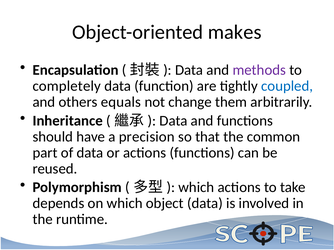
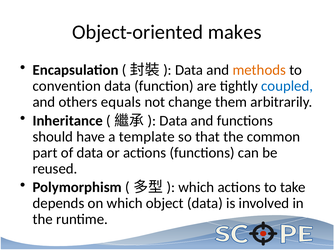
methods colour: purple -> orange (259, 70)
completely: completely -> convention (67, 86)
precision: precision -> template (147, 137)
